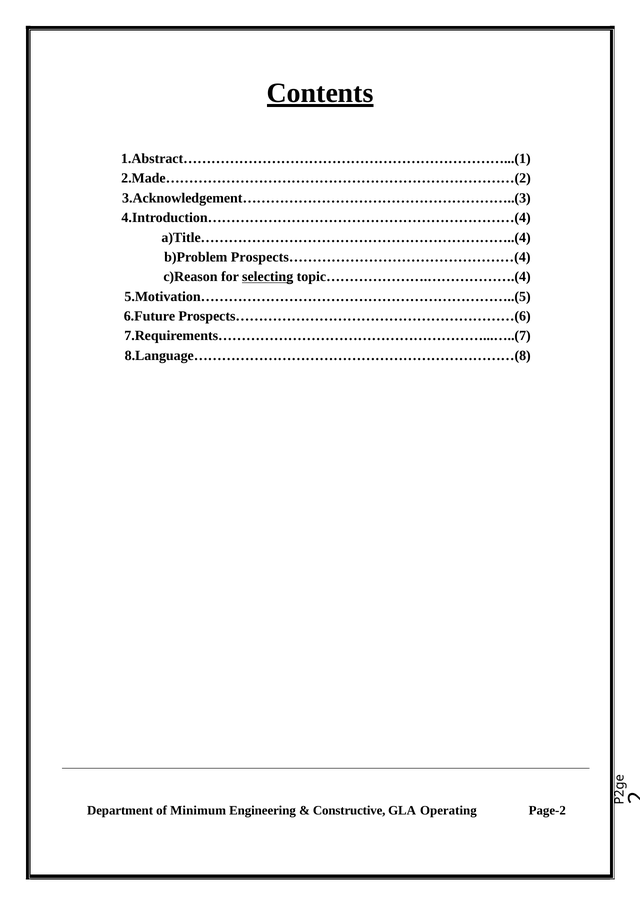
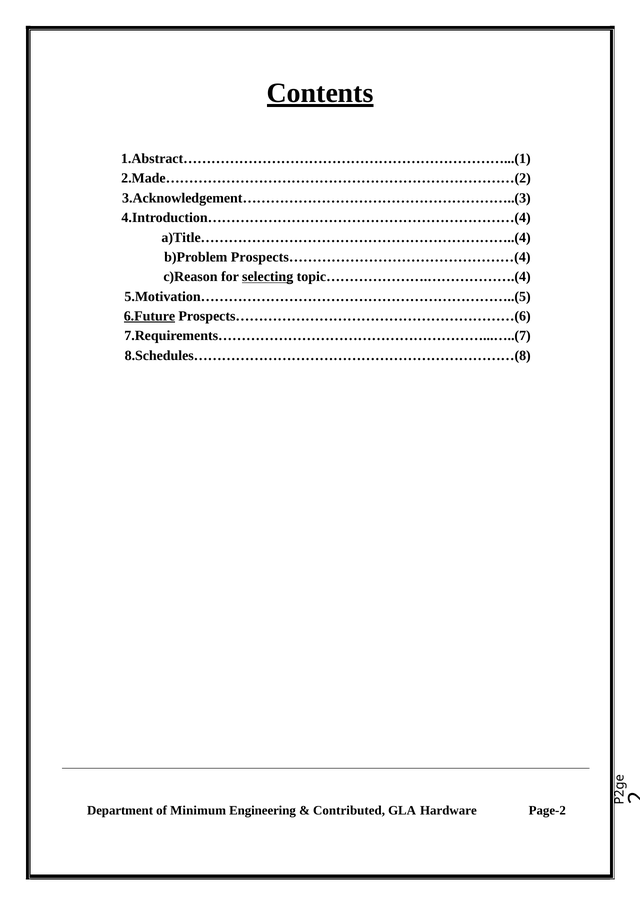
6.Future underline: none -> present (149, 316)
8.Language……………………………………………………………(8: 8.Language……………………………………………………………(8 -> 8.Schedules……………………………………………………………(8 (328, 356)
Constructive: Constructive -> Contributed (349, 811)
Operating: Operating -> Hardware (448, 811)
